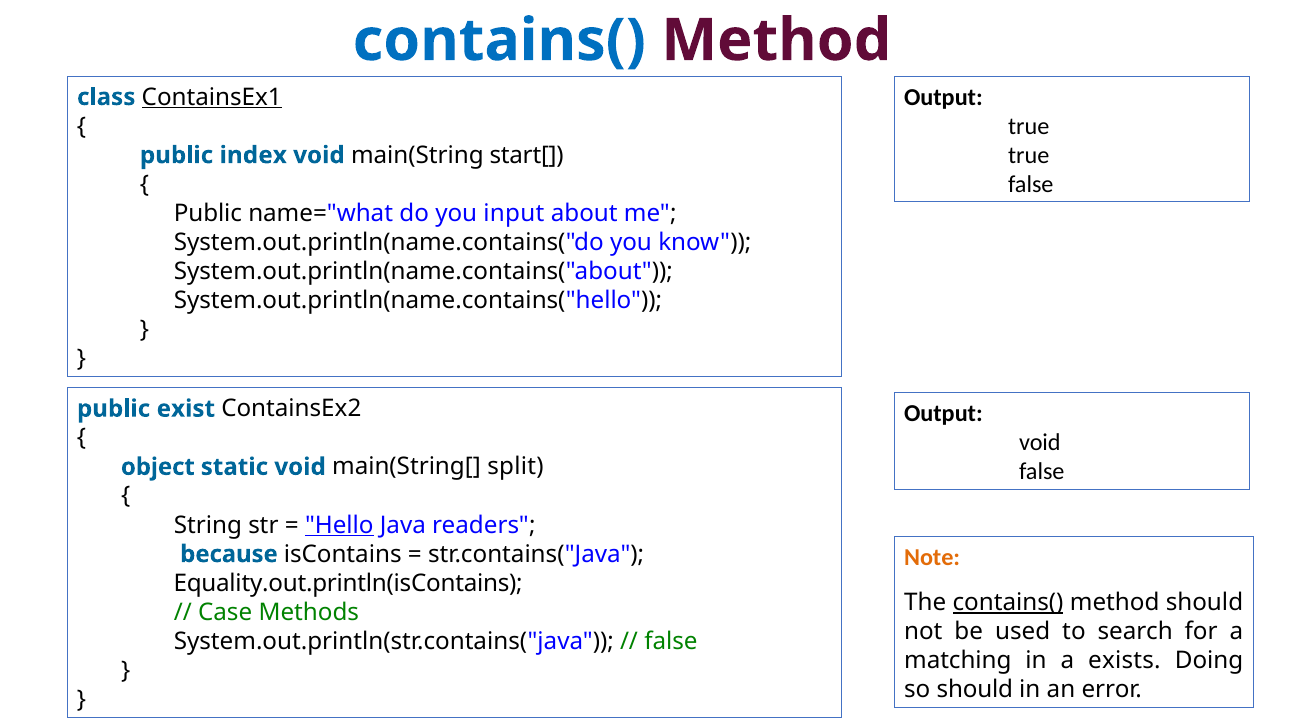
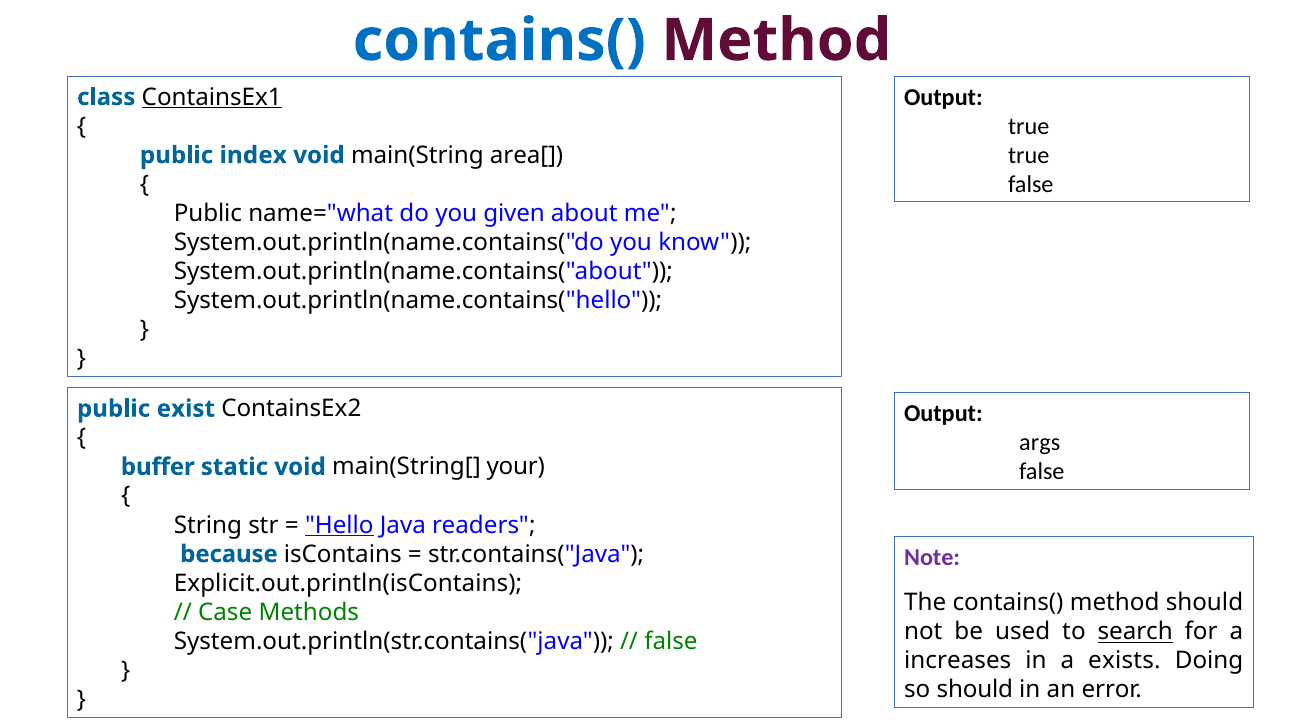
start[: start[ -> area[ (527, 155)
input: input -> given (514, 213)
void: void -> args (1040, 442)
object: object -> buffer (158, 467)
split: split -> your (516, 467)
Note colour: orange -> purple (932, 557)
Equality.out.println(isContains: Equality.out.println(isContains -> Explicit.out.println(isContains (348, 583)
contains( underline: present -> none (1008, 603)
search underline: none -> present (1135, 632)
matching: matching -> increases (958, 661)
